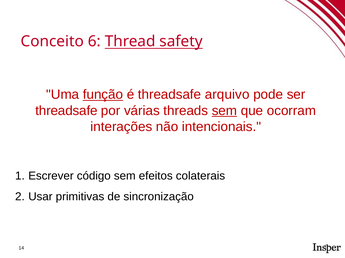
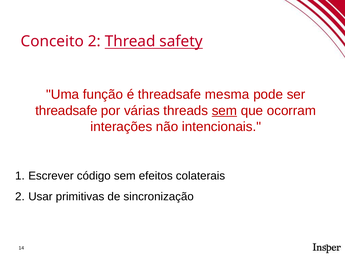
Conceito 6: 6 -> 2 (94, 41)
função underline: present -> none (103, 95)
arquivo: arquivo -> mesma (227, 95)
